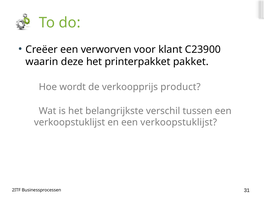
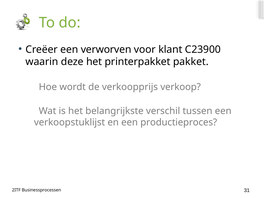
product: product -> verkoop (181, 87)
en een verkoopstuklijst: verkoopstuklijst -> productieproces (179, 122)
